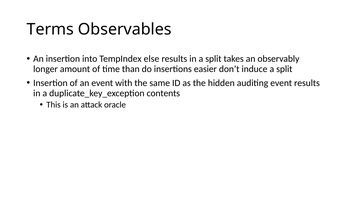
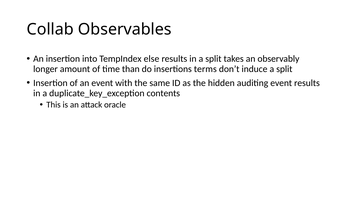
Terms: Terms -> Collab (50, 29)
easier: easier -> terms (205, 69)
